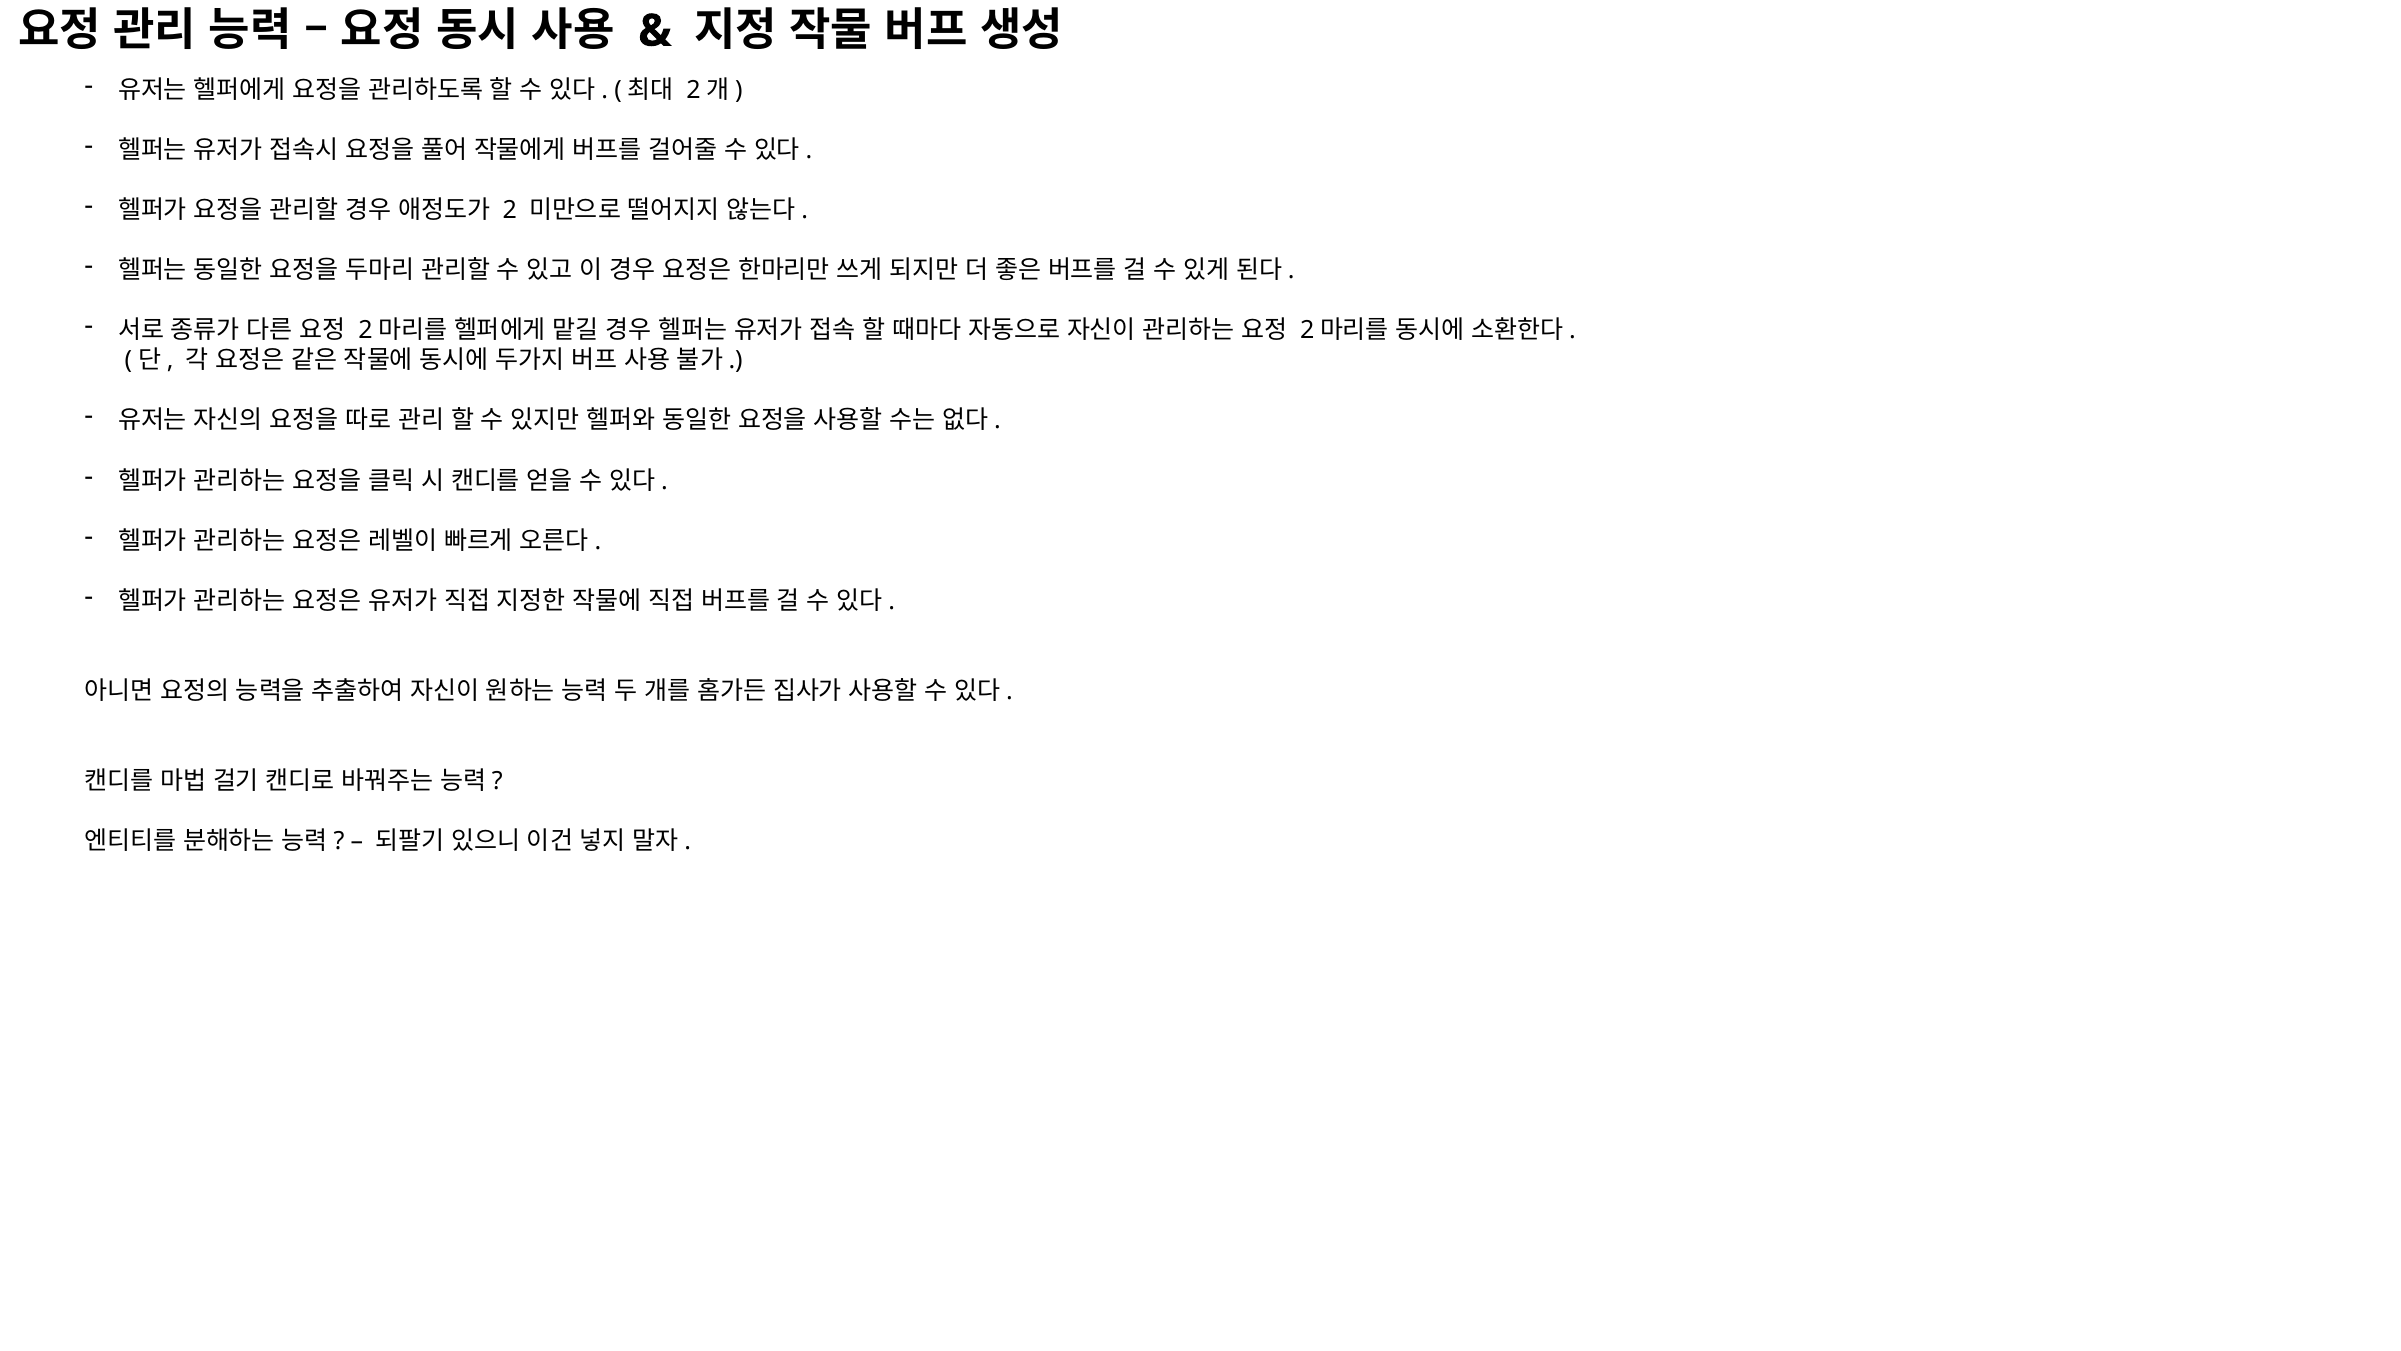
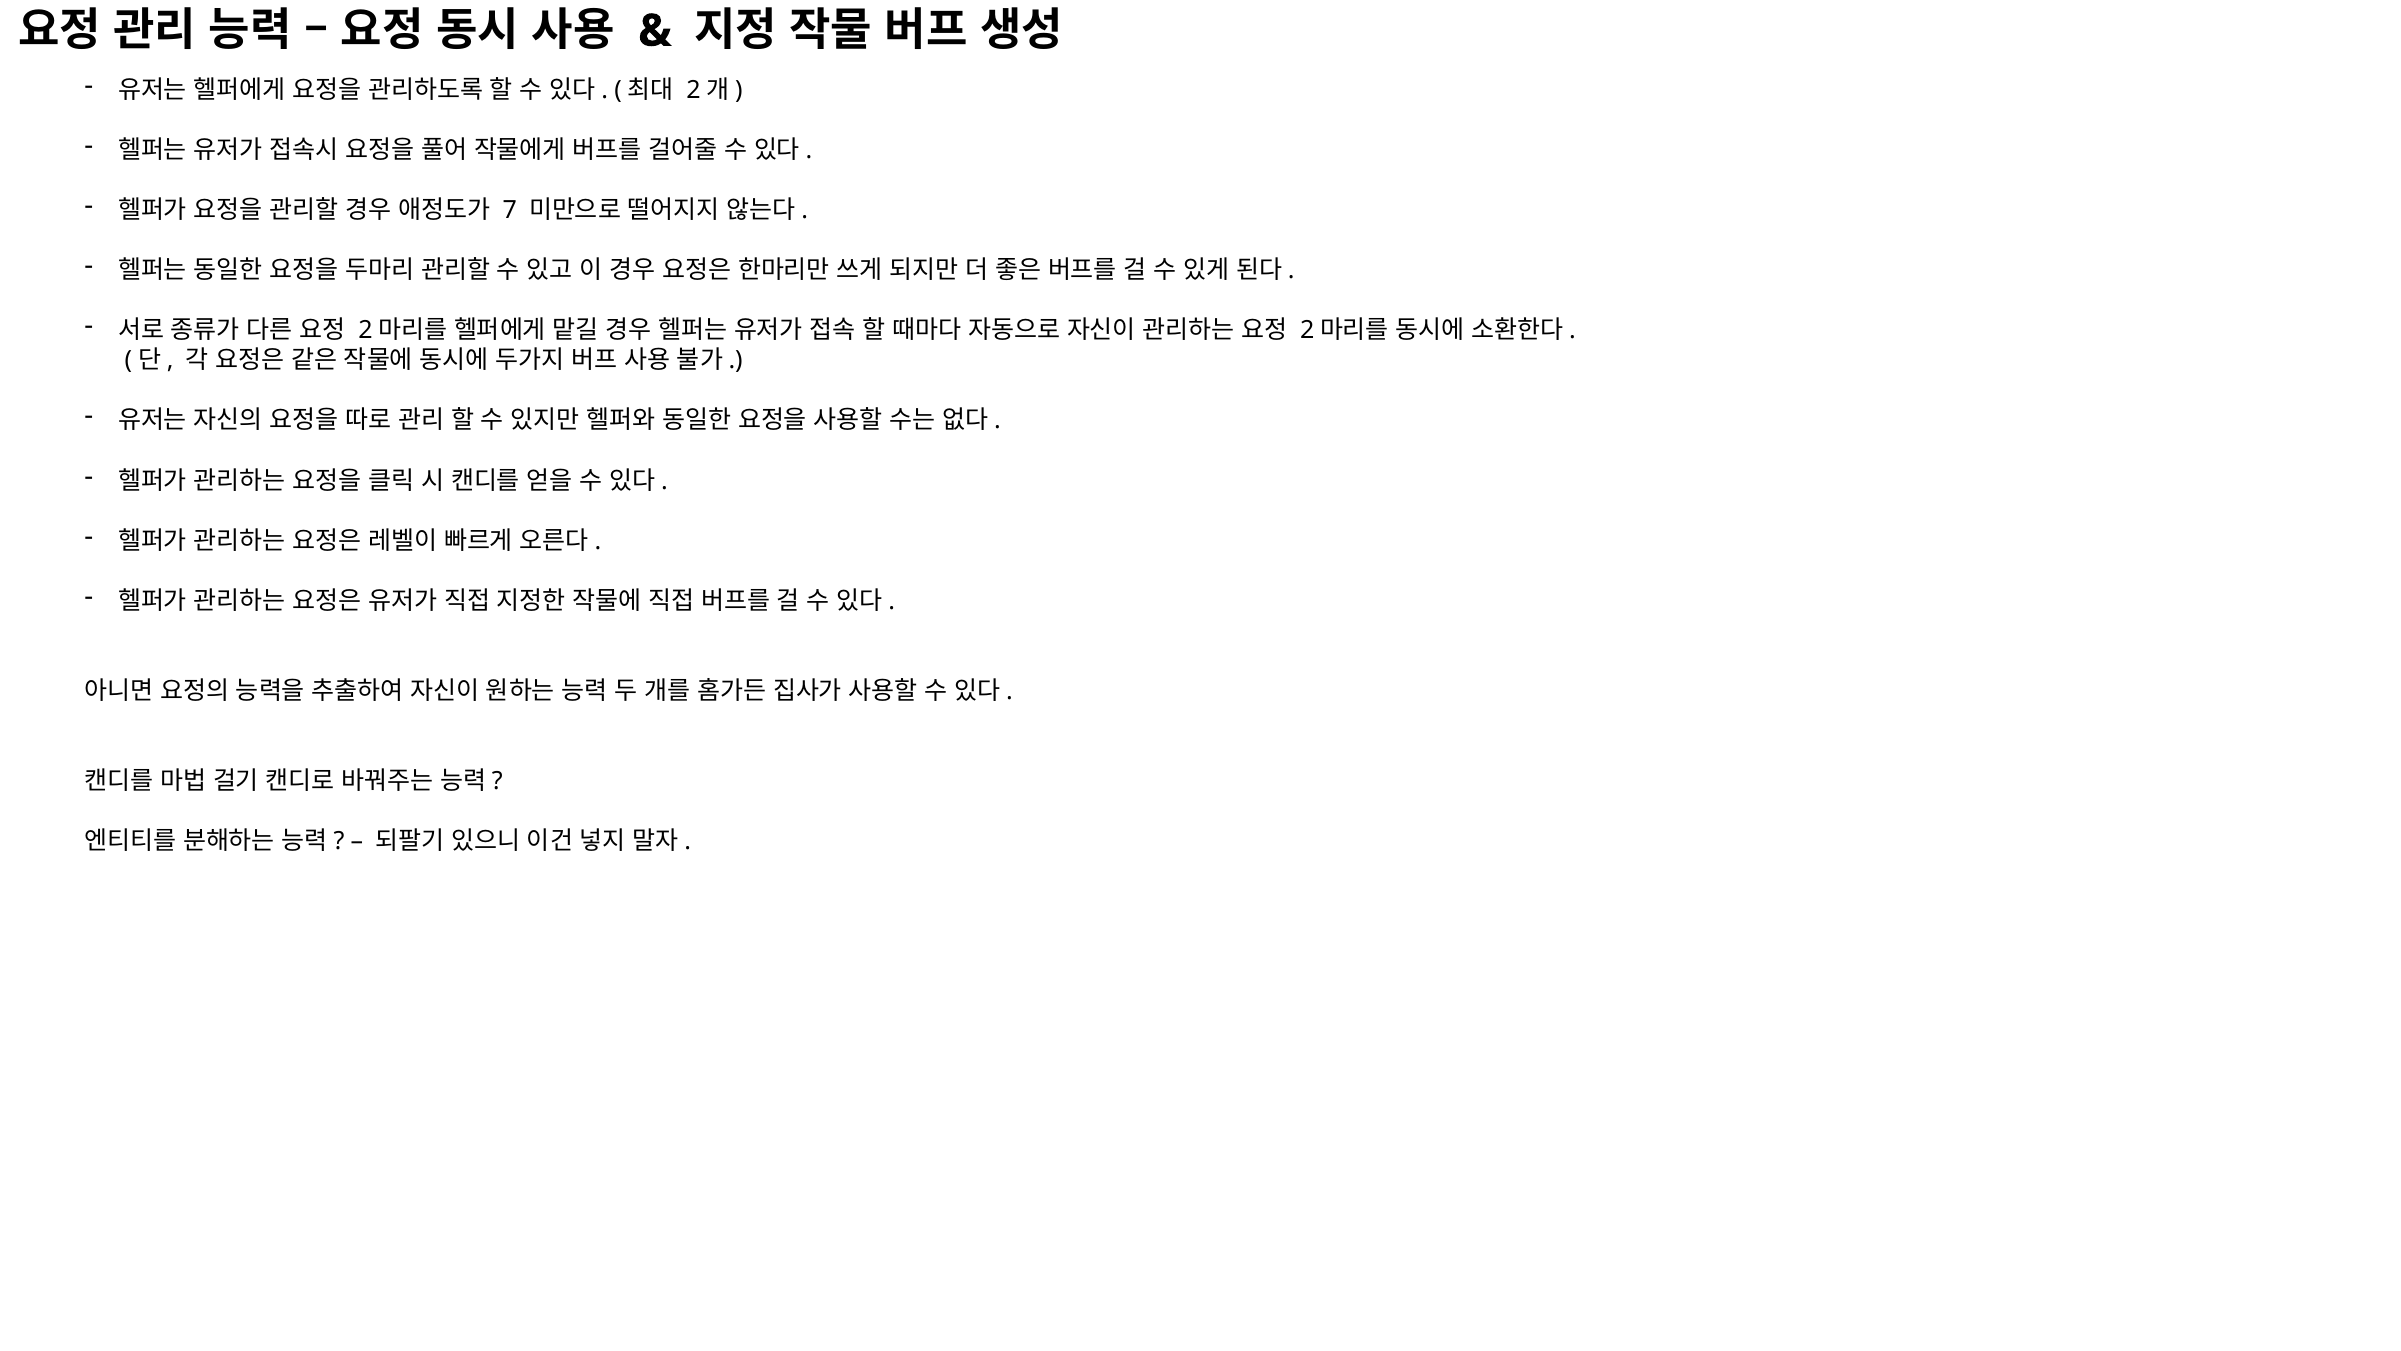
2: 2 -> 7 (510, 210)
